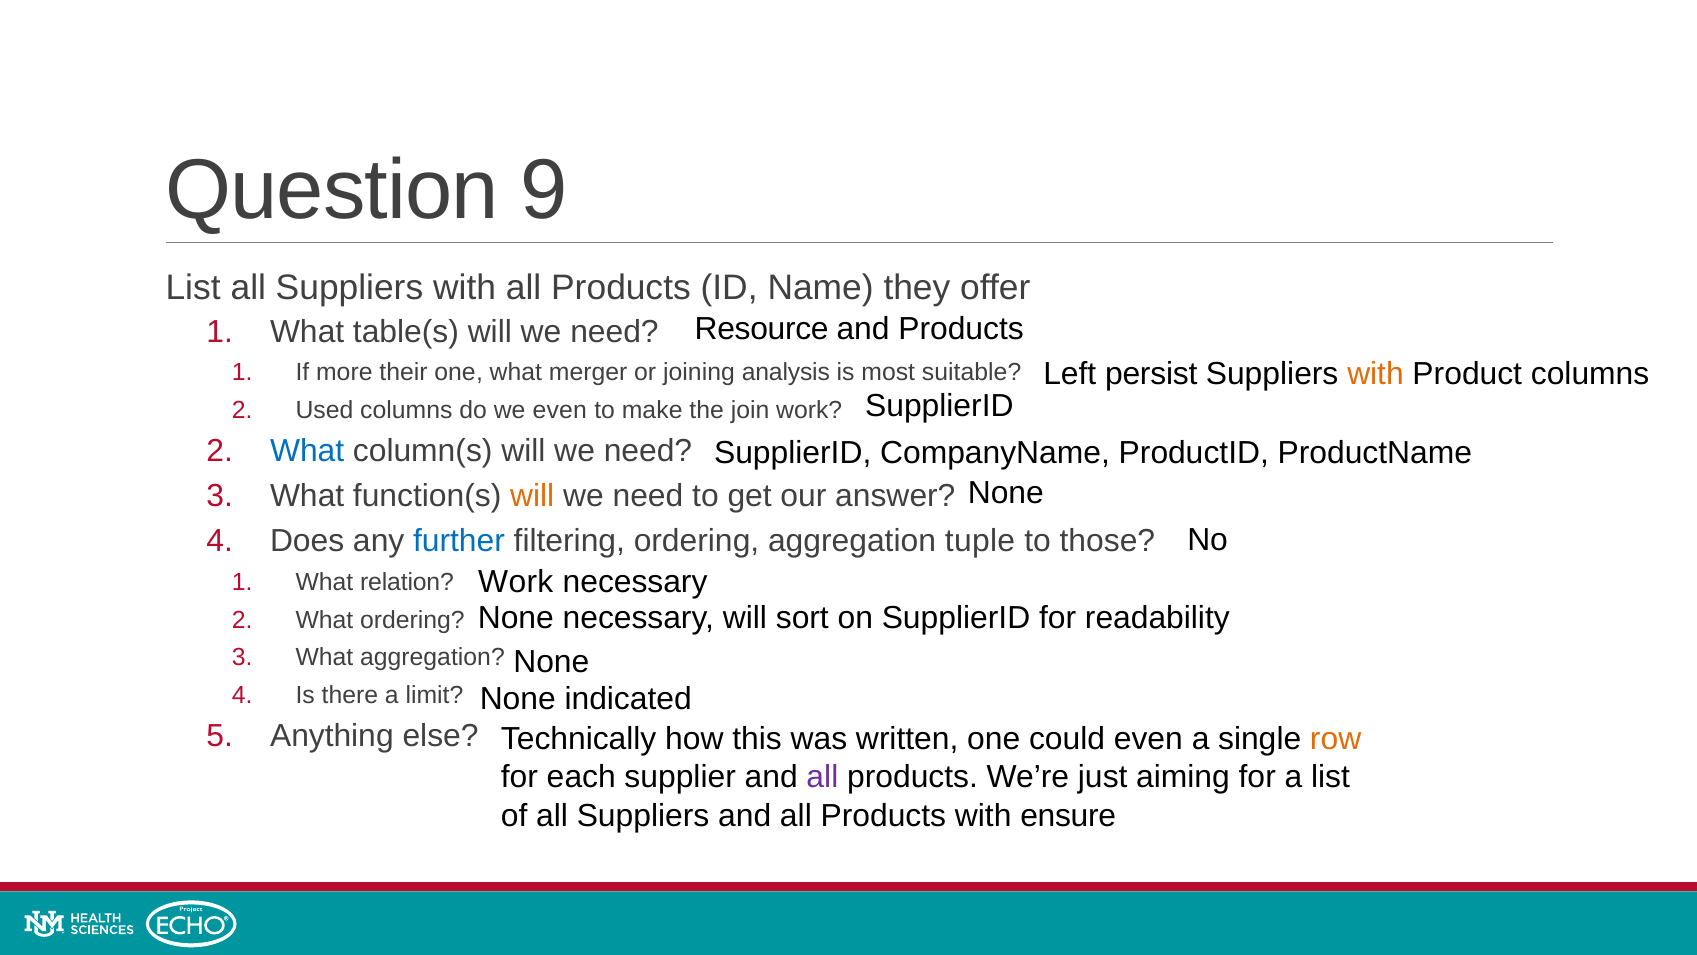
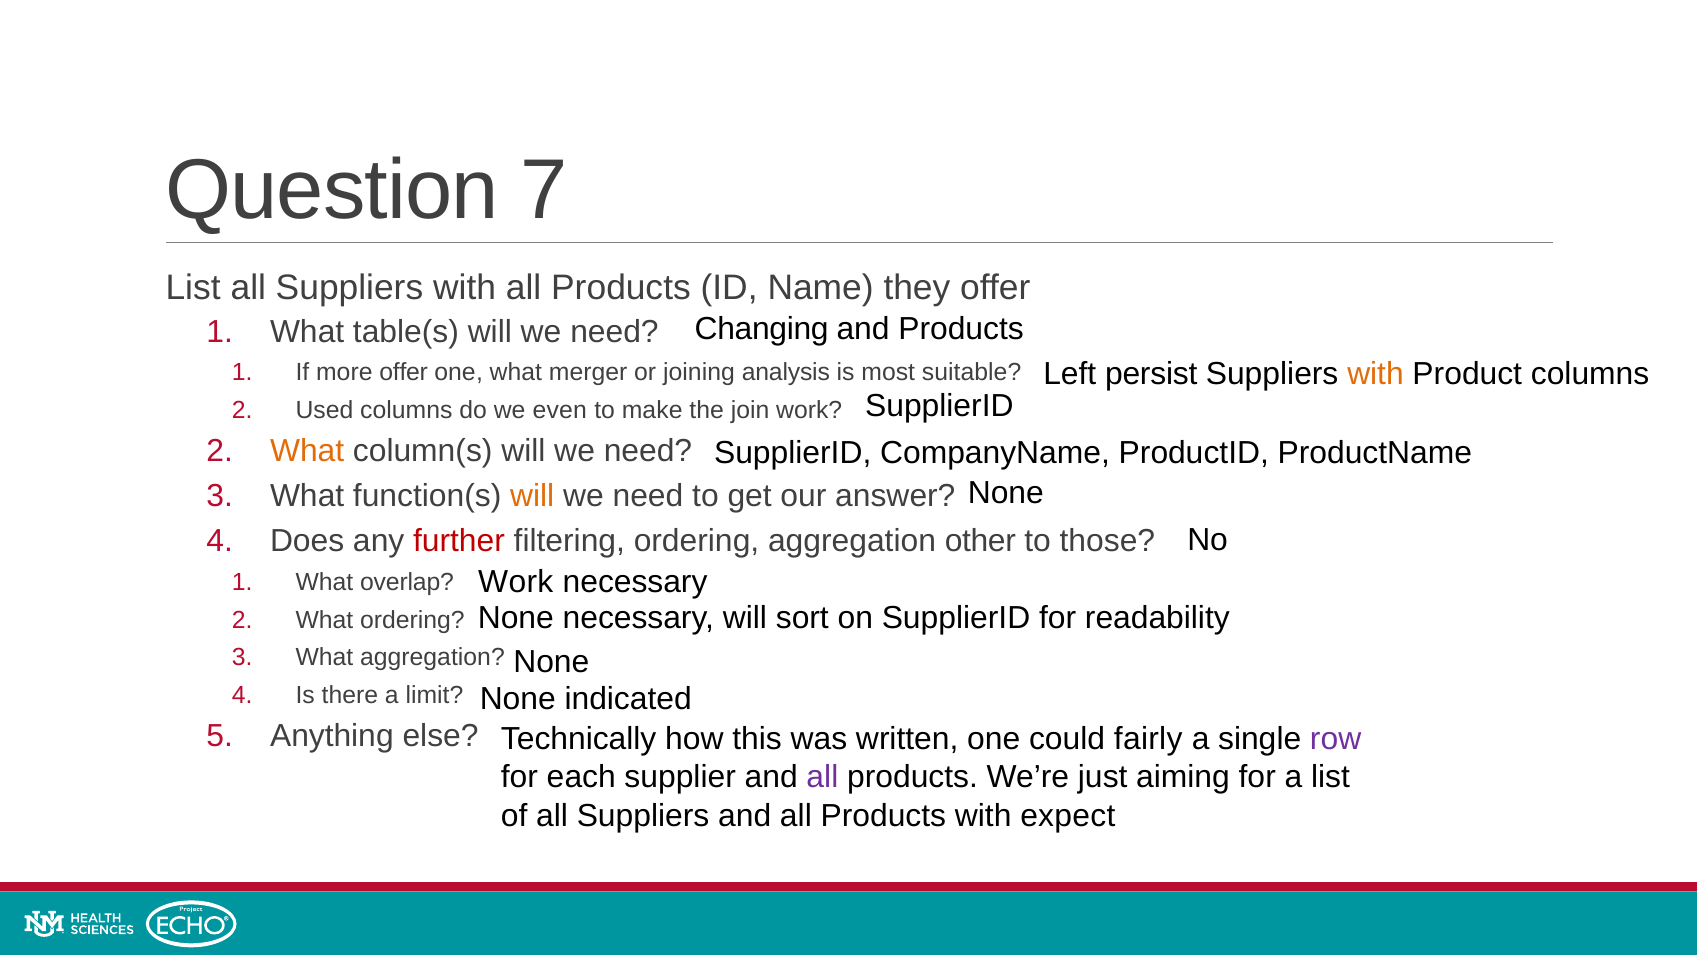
9: 9 -> 7 (544, 190)
Resource: Resource -> Changing (762, 329)
more their: their -> offer (404, 373)
What colour: blue -> orange (307, 451)
further colour: blue -> red (459, 541)
tuple: tuple -> other (980, 541)
relation: relation -> overlap (407, 583)
could even: even -> fairly (1148, 739)
row colour: orange -> purple (1336, 739)
ensure: ensure -> expect (1068, 815)
